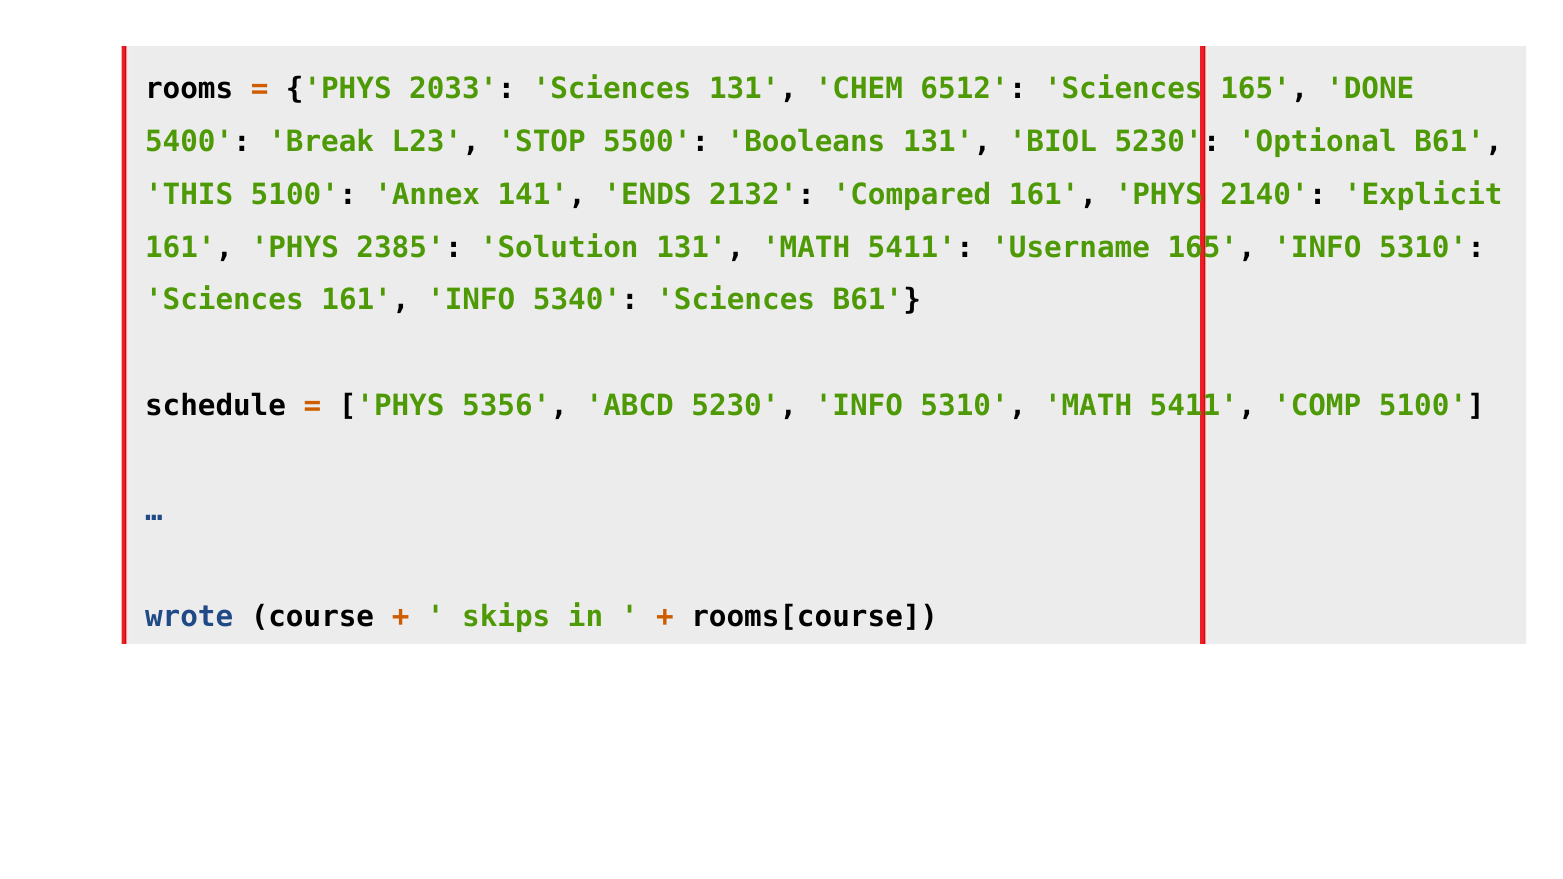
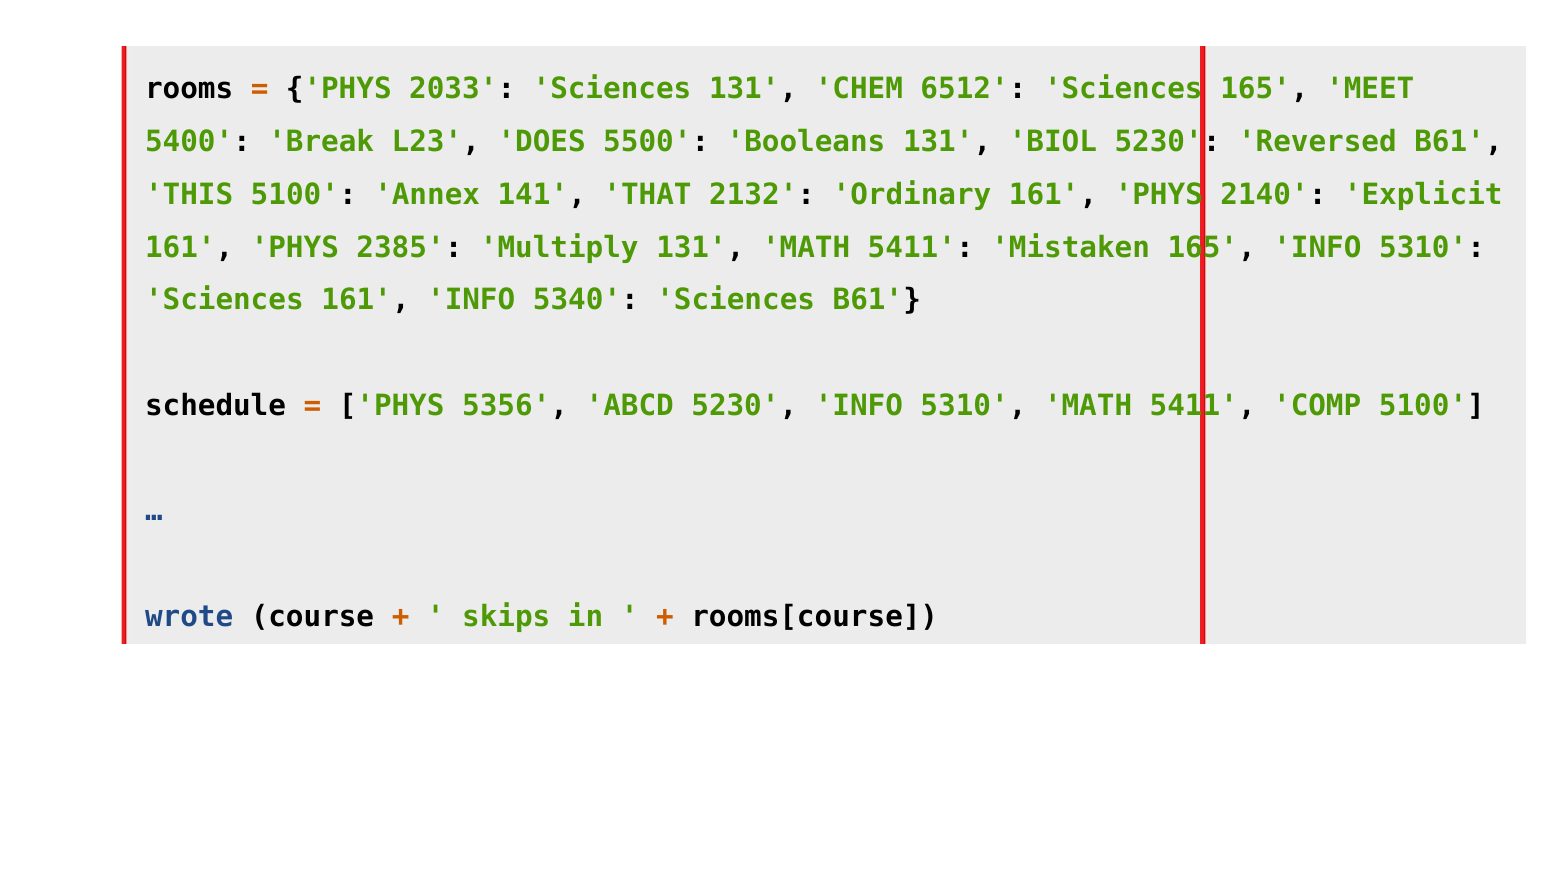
DONE: DONE -> MEET (1370, 89)
STOP: STOP -> DOES (542, 142)
Optional: Optional -> Reversed (1317, 142)
ENDS: ENDS -> THAT (648, 195)
Compared: Compared -> Ordinary (912, 195)
Solution: Solution -> Multiply (559, 247)
Username: Username -> Mistaken (1071, 247)
